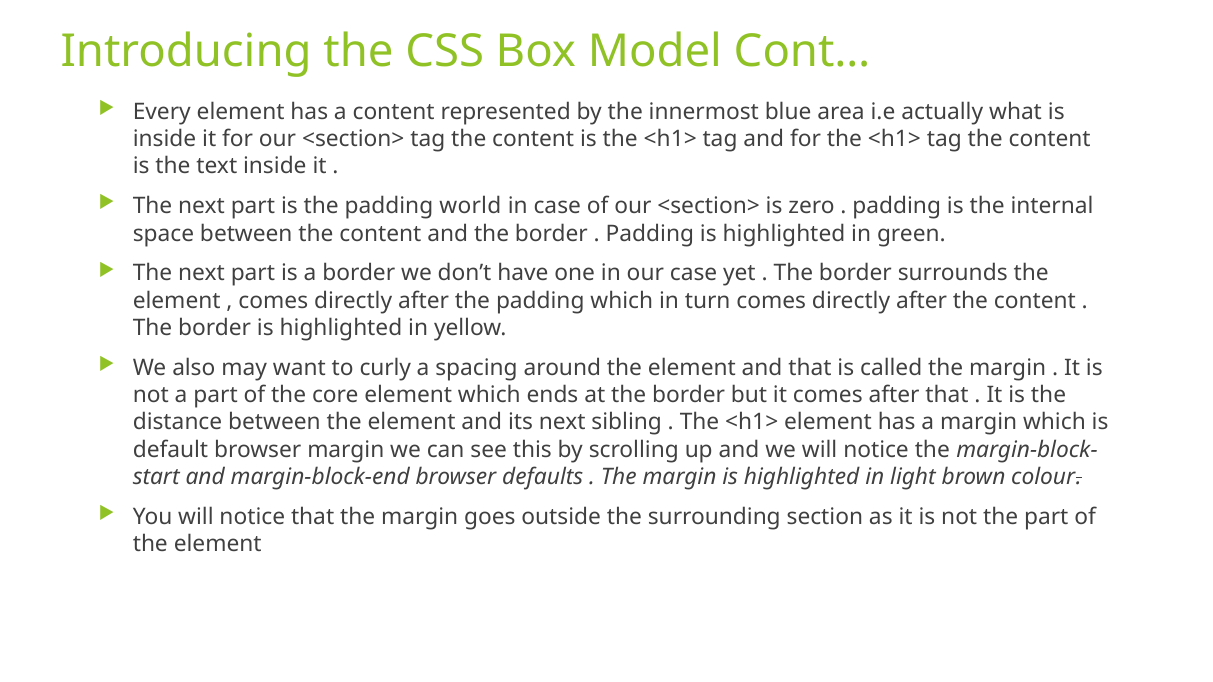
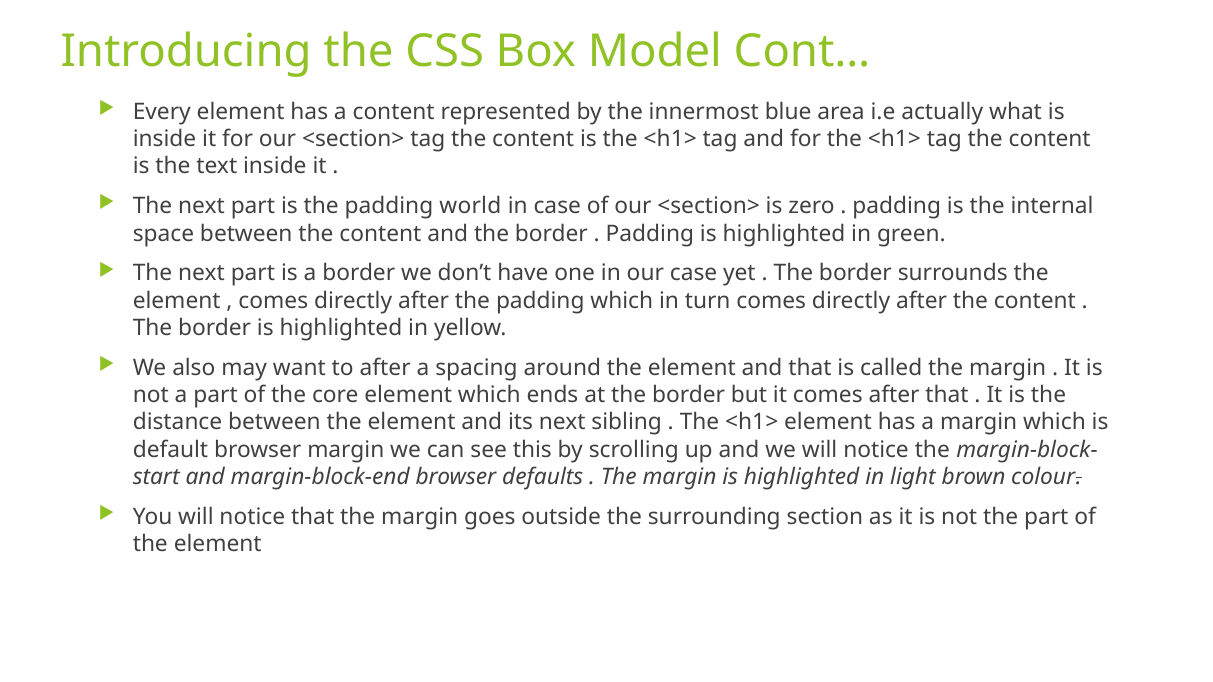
to curly: curly -> after (385, 368)
